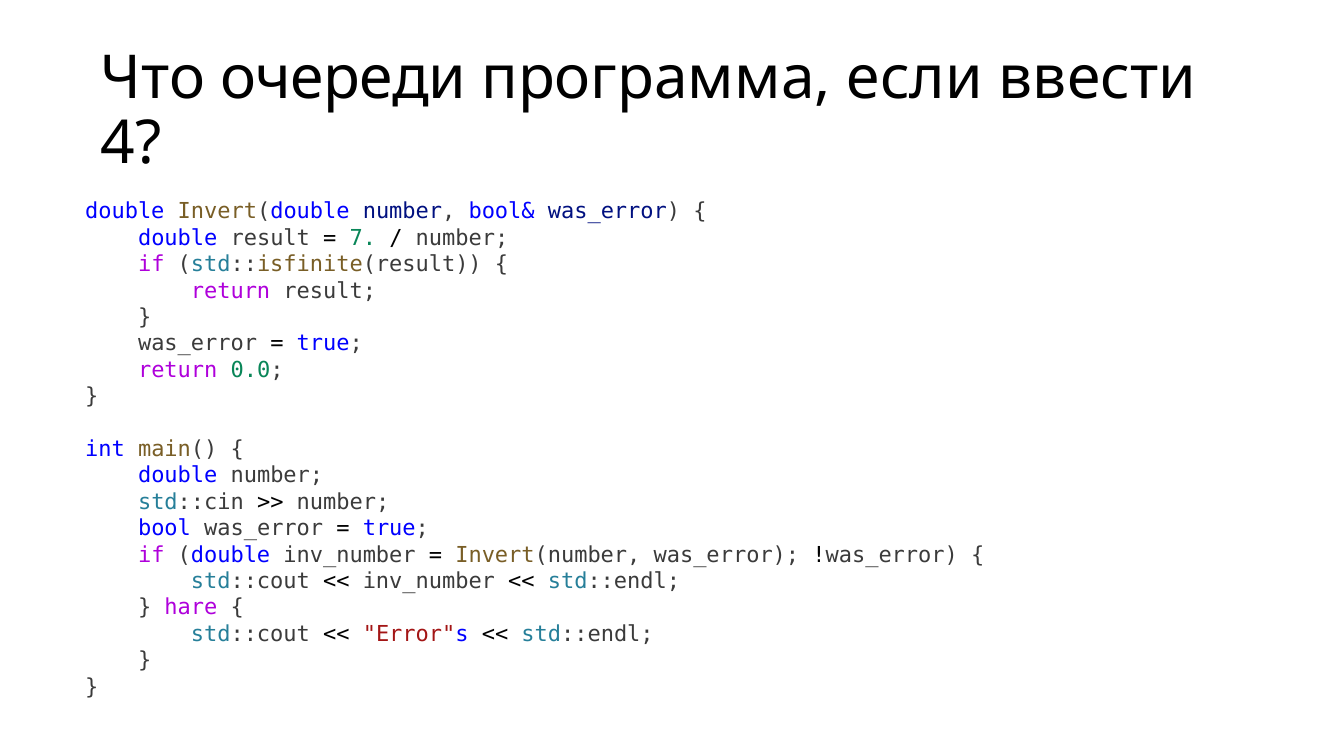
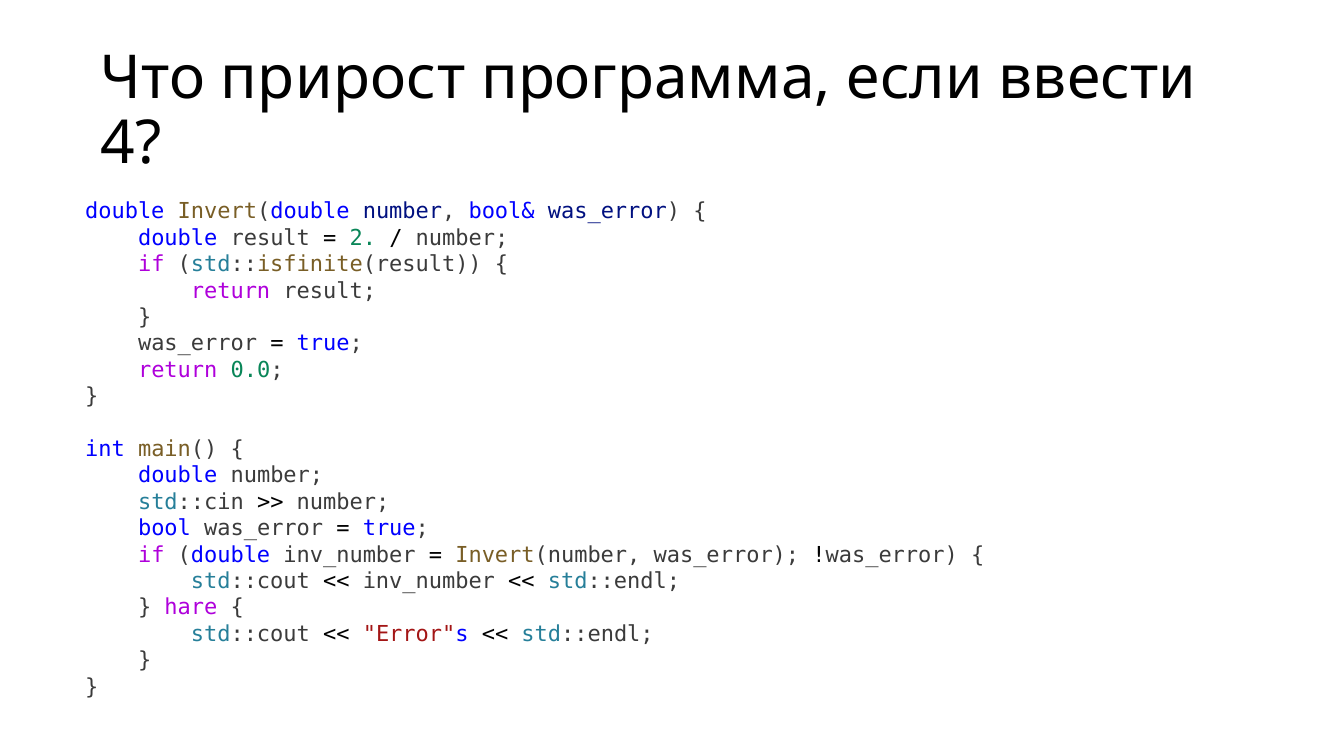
очереди: очереди -> прирост (343, 78)
7: 7 -> 2 (363, 238)
